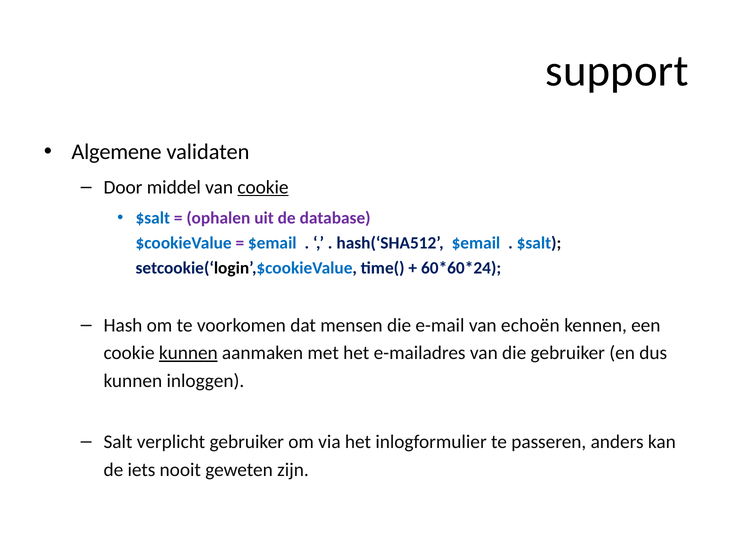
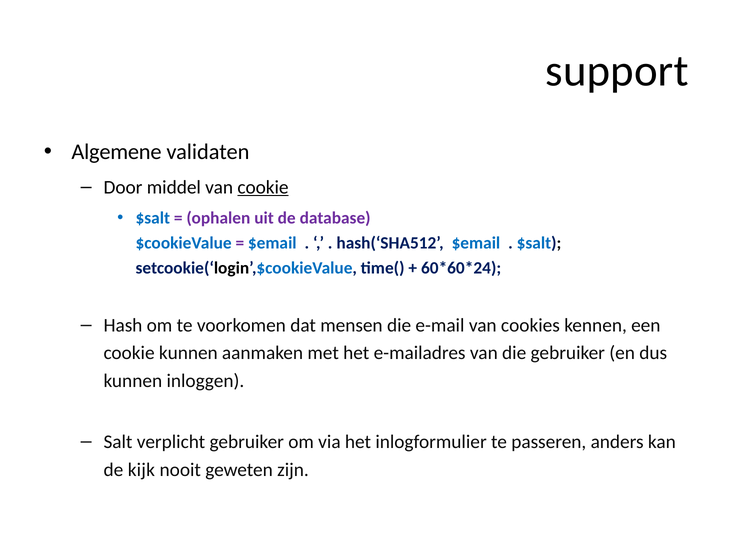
echoën: echoën -> cookies (530, 326)
kunnen underline: present -> none (188, 353)
iets: iets -> kijk (141, 470)
